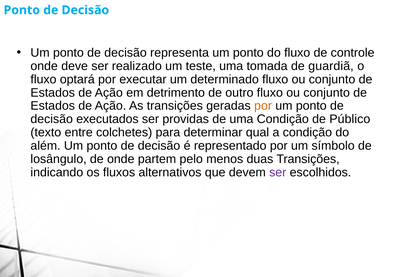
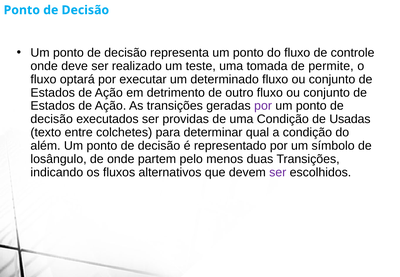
guardiã: guardiã -> permite (331, 66)
por colour: orange -> purple (263, 106)
Público: Público -> Usadas (350, 119)
